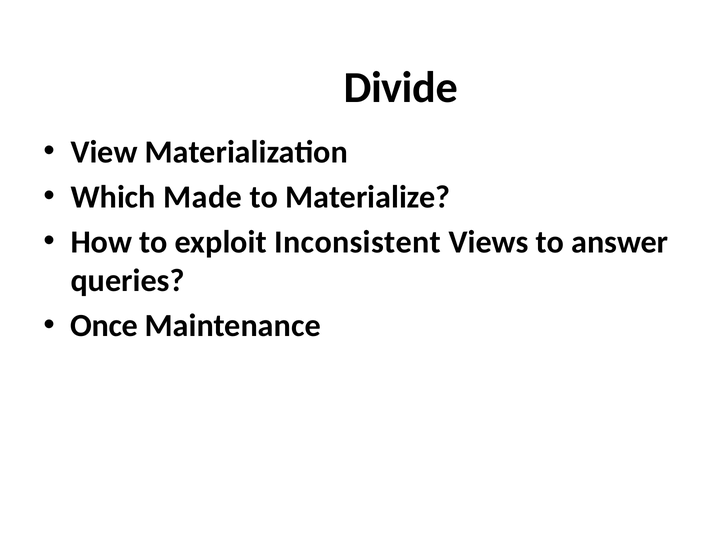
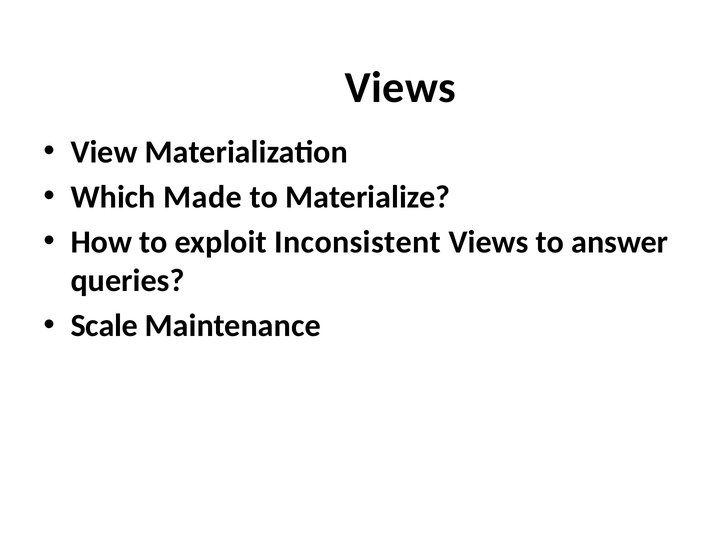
Divide: Divide -> Views (400, 88)
Once: Once -> Scale (104, 326)
